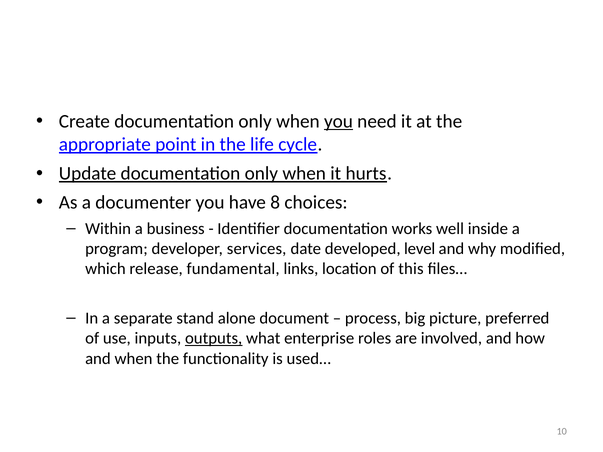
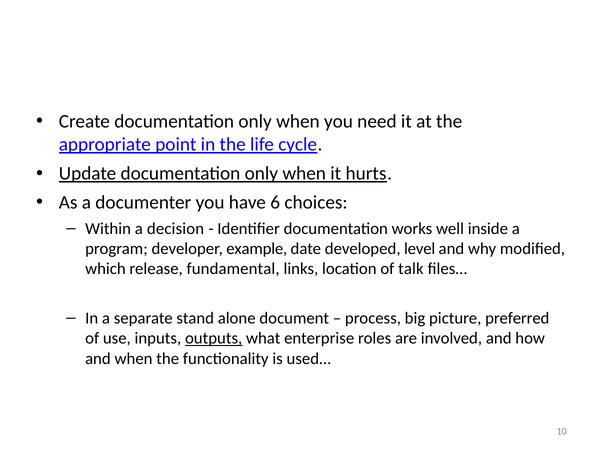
you underline: present -> none (338, 121)
8: 8 -> 6 (275, 203)
business: business -> decision (176, 229)
services: services -> example (257, 249)
this: this -> talk (411, 269)
